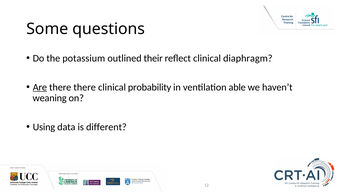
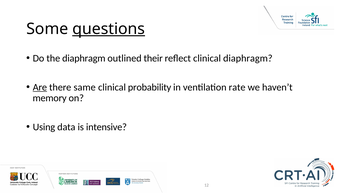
questions underline: none -> present (109, 29)
the potassium: potassium -> diaphragm (84, 58)
there there: there -> same (85, 87)
able: able -> rate (237, 87)
weaning: weaning -> memory (50, 98)
different: different -> intensive (106, 127)
